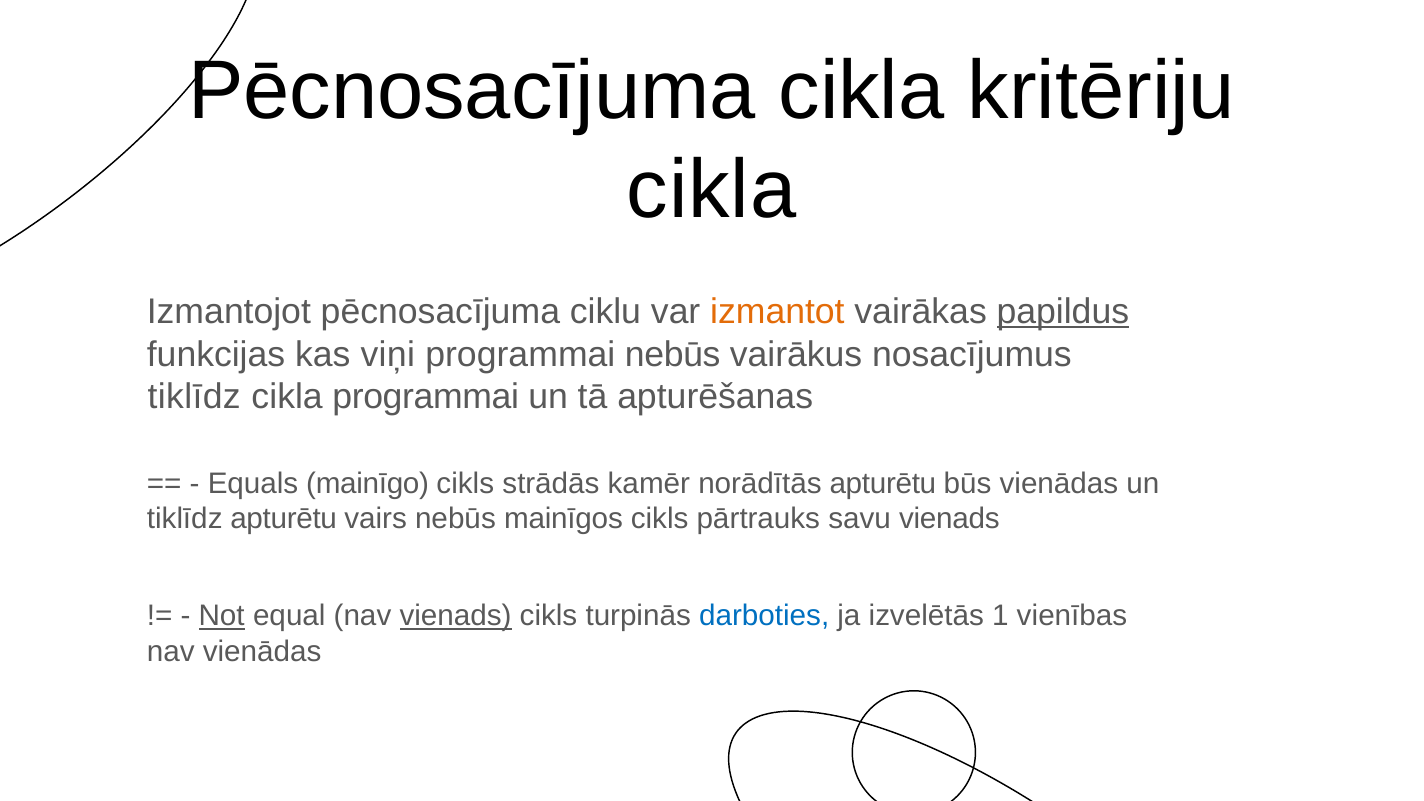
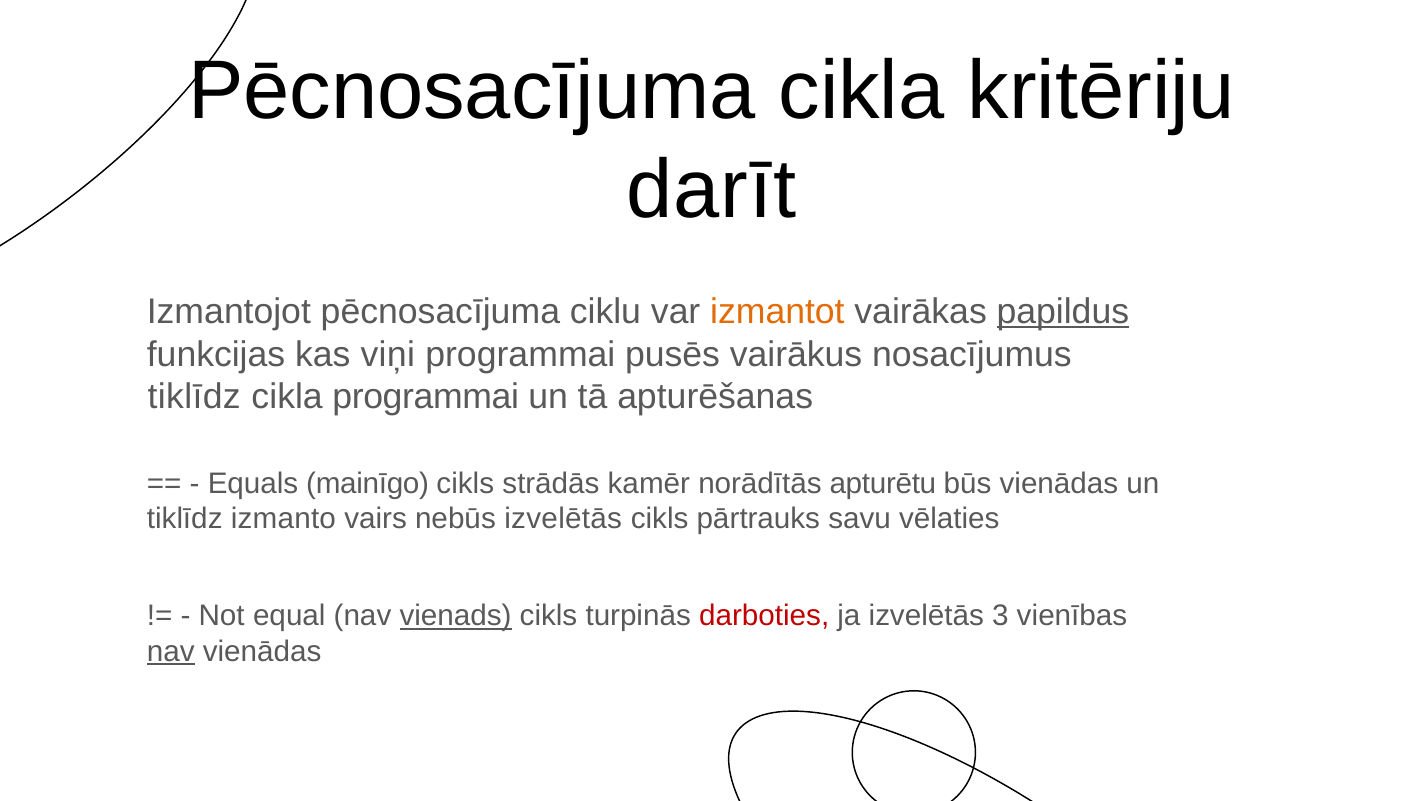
cikla: cikla -> darīt (712, 190)
programmai nebūs: nebūs -> pusēs (673, 354)
tiklīdz apturētu: apturētu -> izmanto (283, 519)
nebūs mainīgos: mainīgos -> izvelētās (563, 519)
savu vienads: vienads -> vēlaties (949, 519)
Not underline: present -> none (222, 616)
darboties colour: blue -> red (764, 616)
1: 1 -> 3 (1000, 616)
nav underline: none -> present (171, 652)
